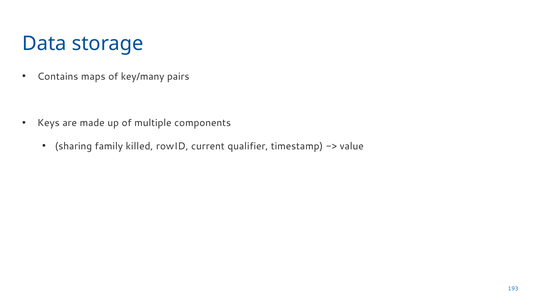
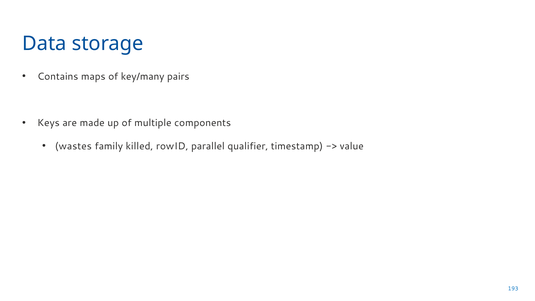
sharing: sharing -> wastes (73, 146)
current: current -> parallel (208, 146)
